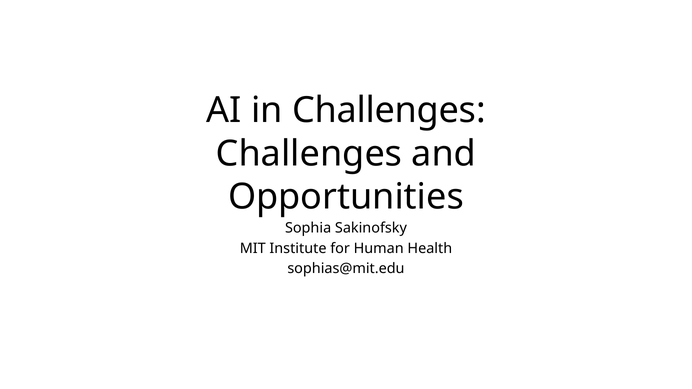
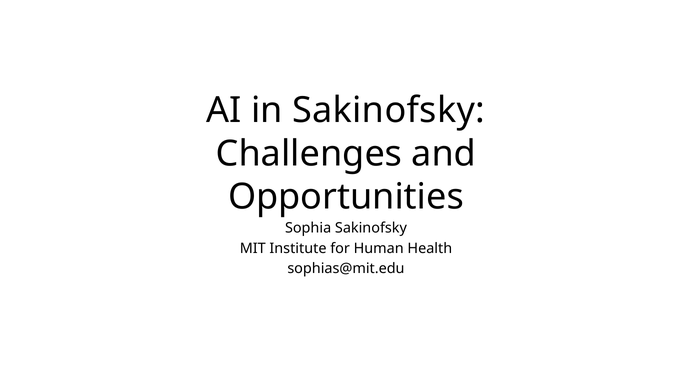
in Challenges: Challenges -> Sakinofsky (389, 111)
